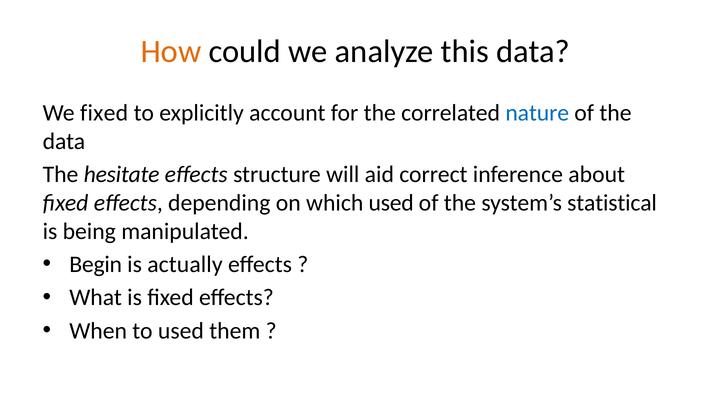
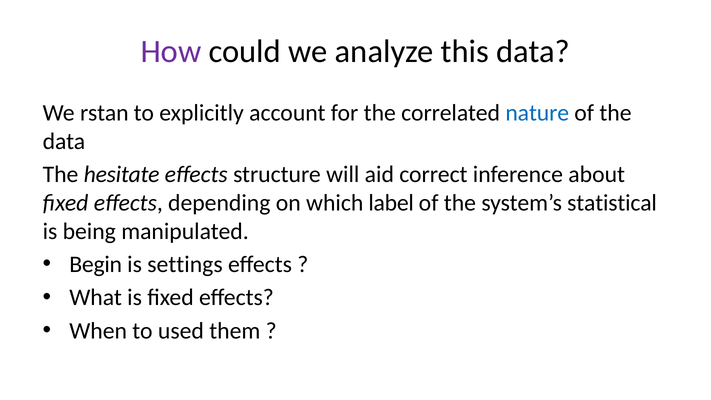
How colour: orange -> purple (171, 52)
We fixed: fixed -> rstan (104, 113)
which used: used -> label (391, 203)
actually: actually -> settings (185, 264)
